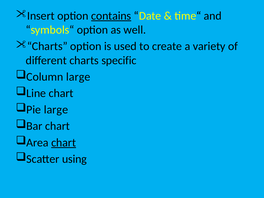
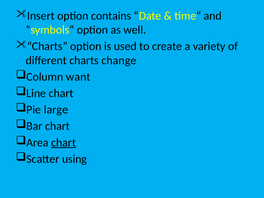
contains underline: present -> none (111, 16)
specific: specific -> change (119, 60)
Column large: large -> want (78, 77)
